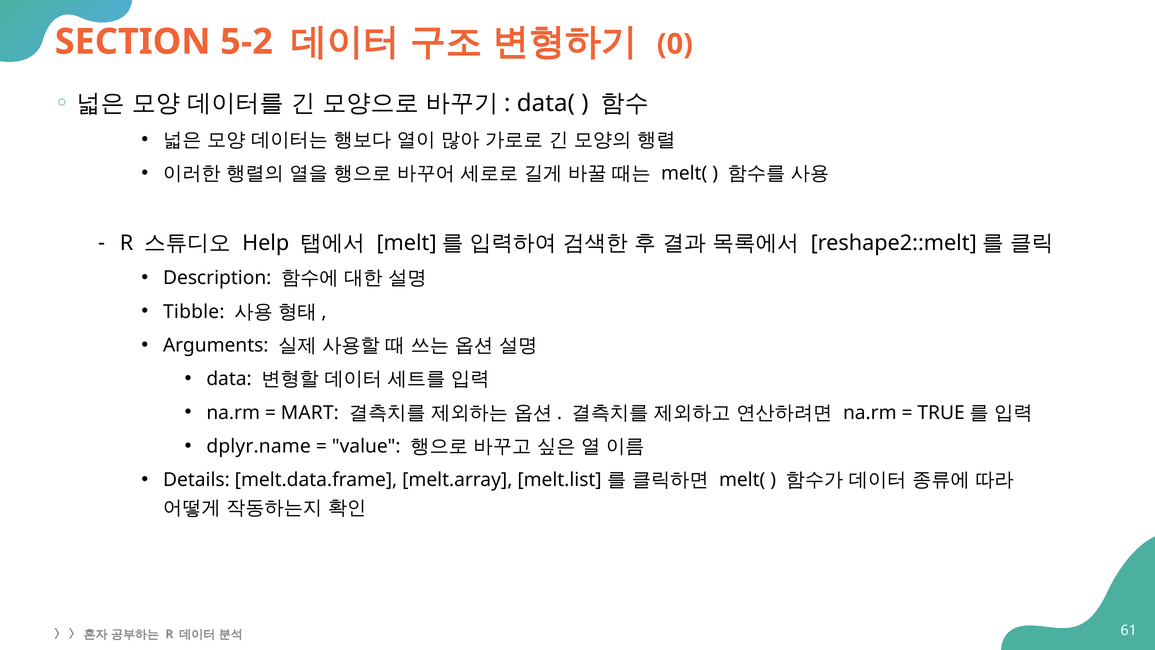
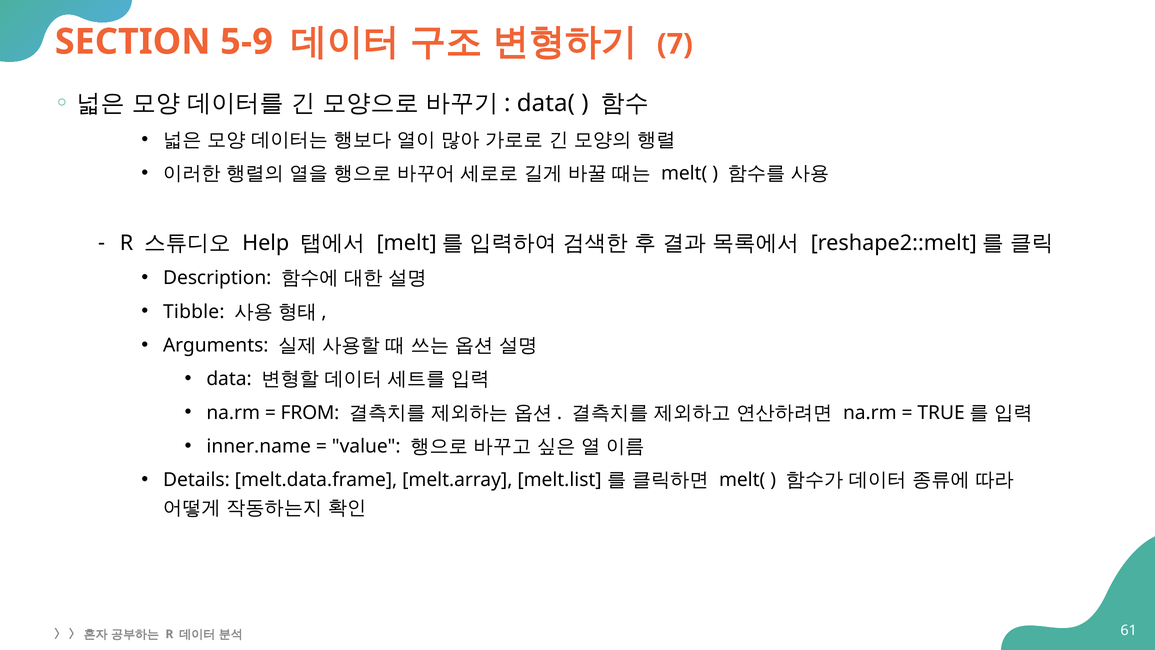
5-2: 5-2 -> 5-9 (247, 42)
0: 0 -> 7 (675, 44)
MART: MART -> FROM (310, 412)
dplyr.name: dplyr.name -> inner.name (259, 446)
